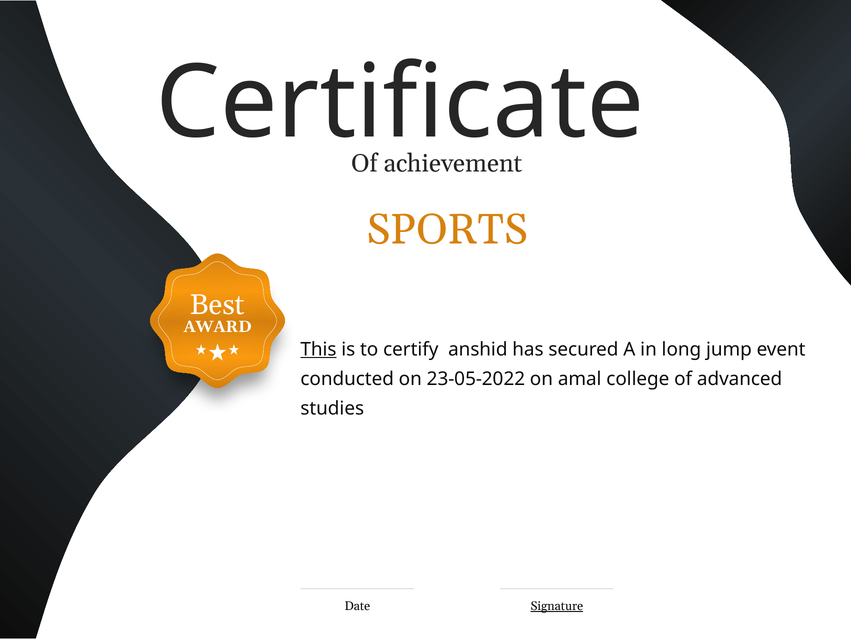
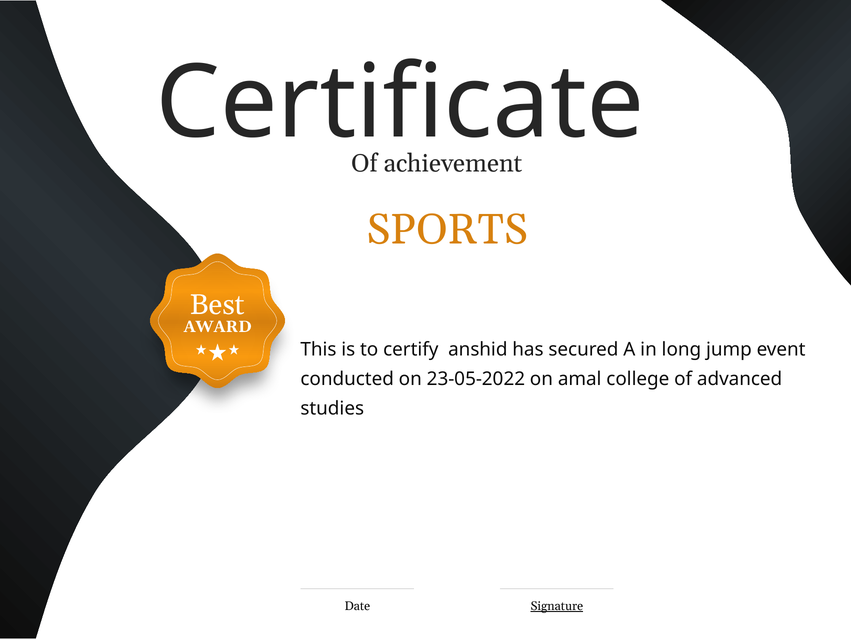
This underline: present -> none (318, 349)
